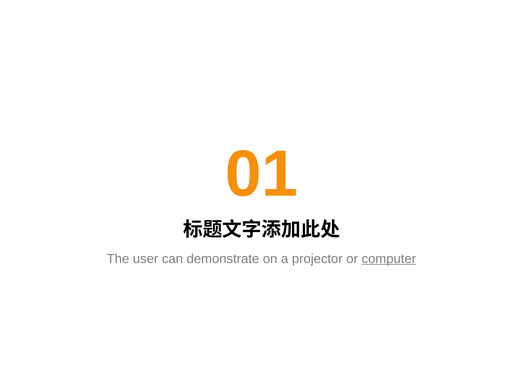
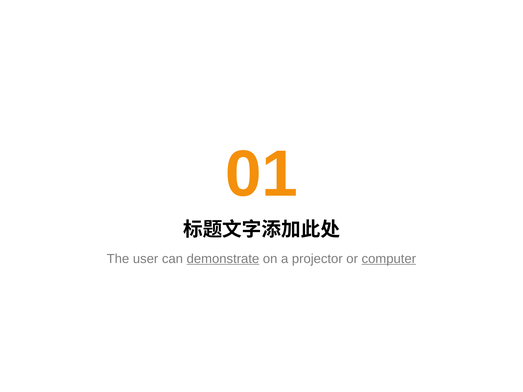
demonstrate underline: none -> present (223, 259)
